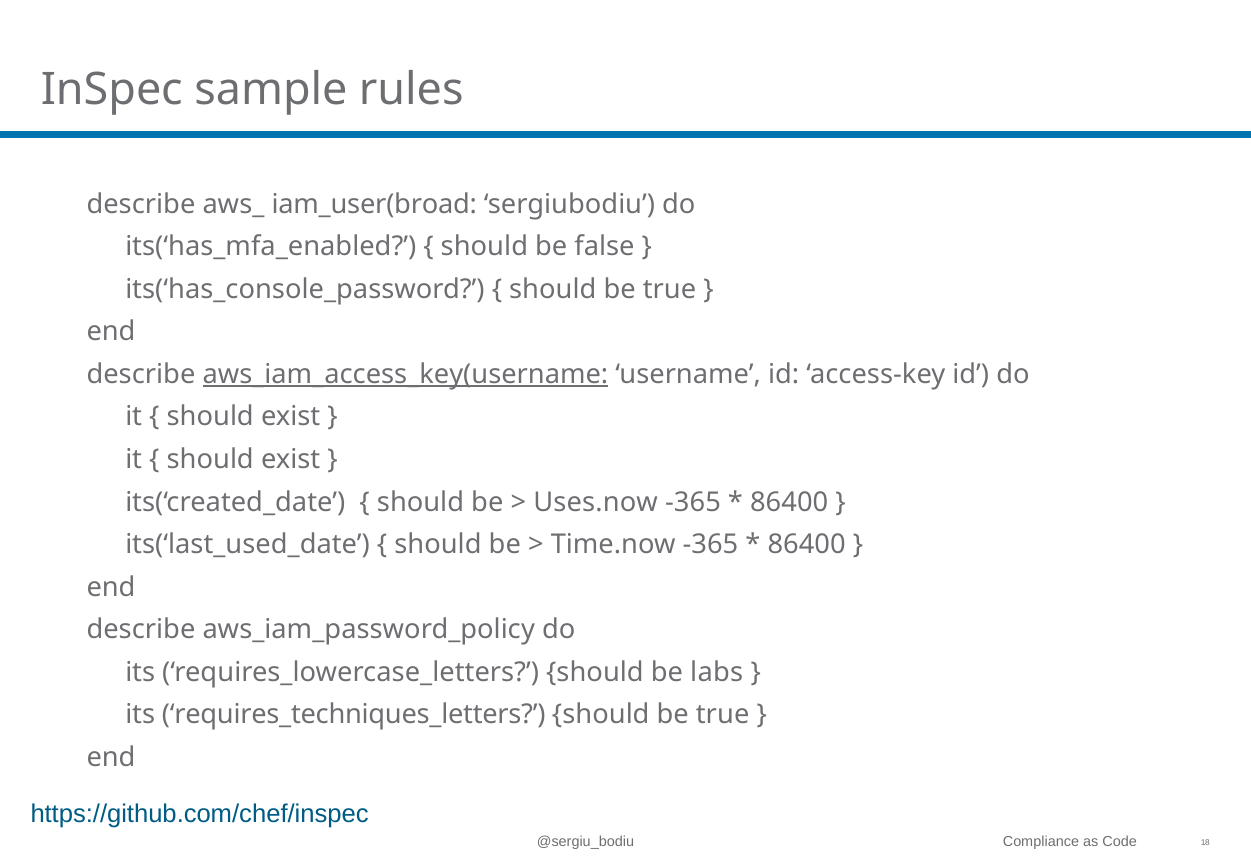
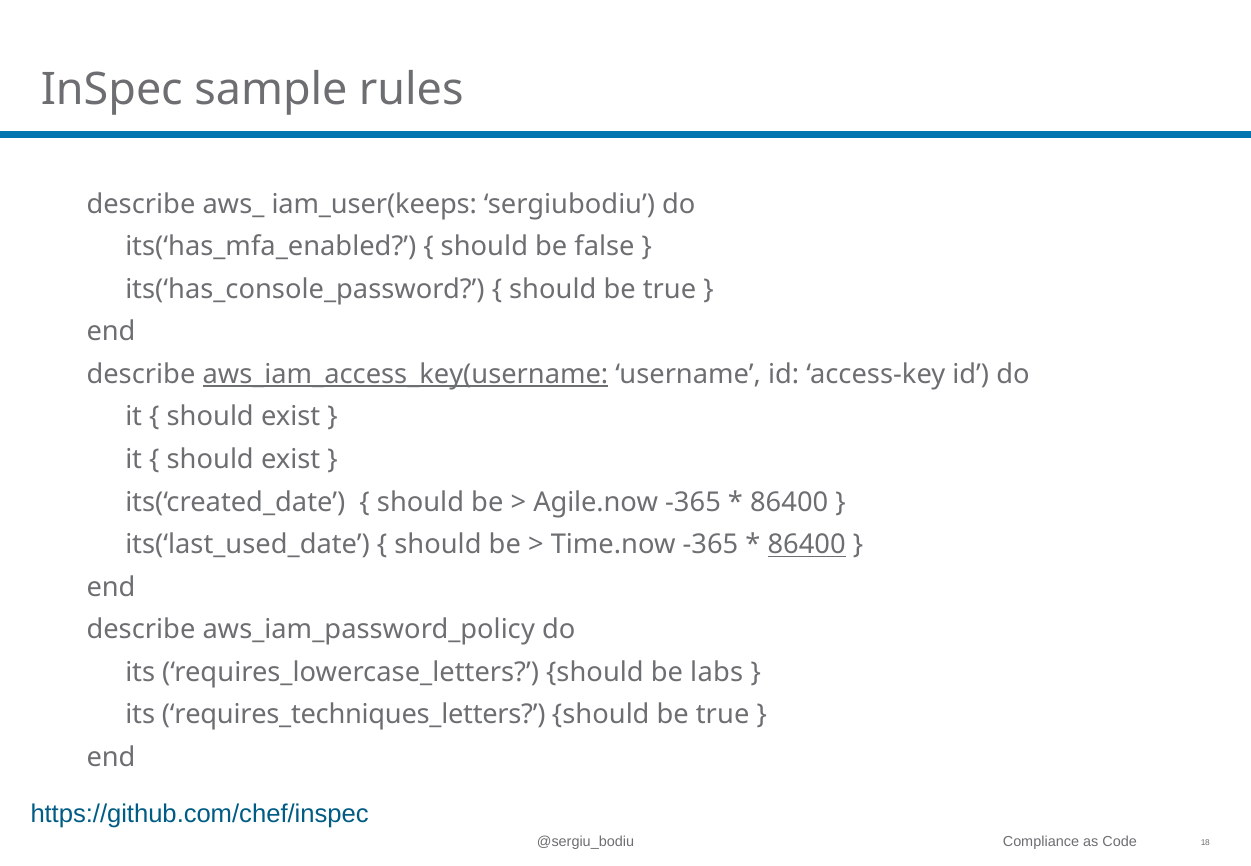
iam_user(broad: iam_user(broad -> iam_user(keeps (374, 204)
Uses.now: Uses.now -> Agile.now (596, 502)
86400 underline: none -> present (807, 545)
